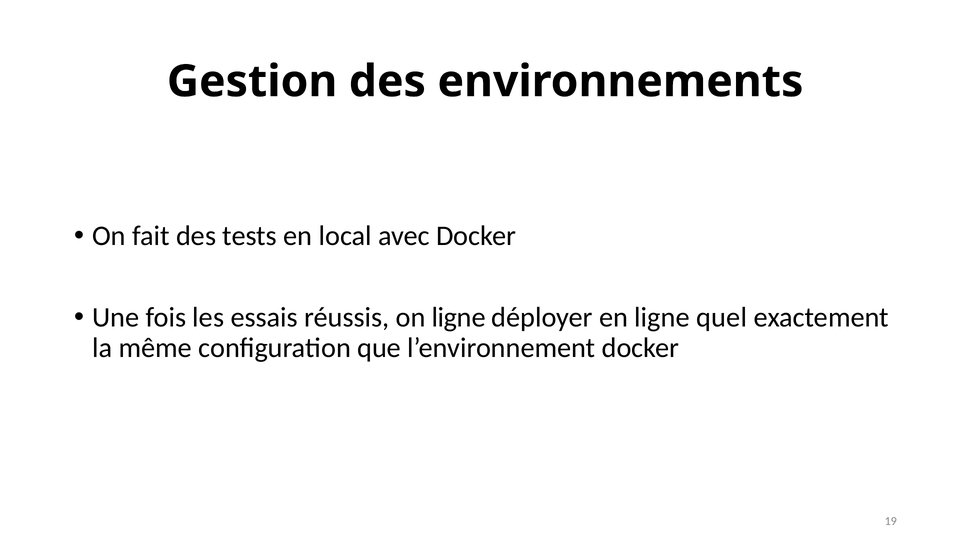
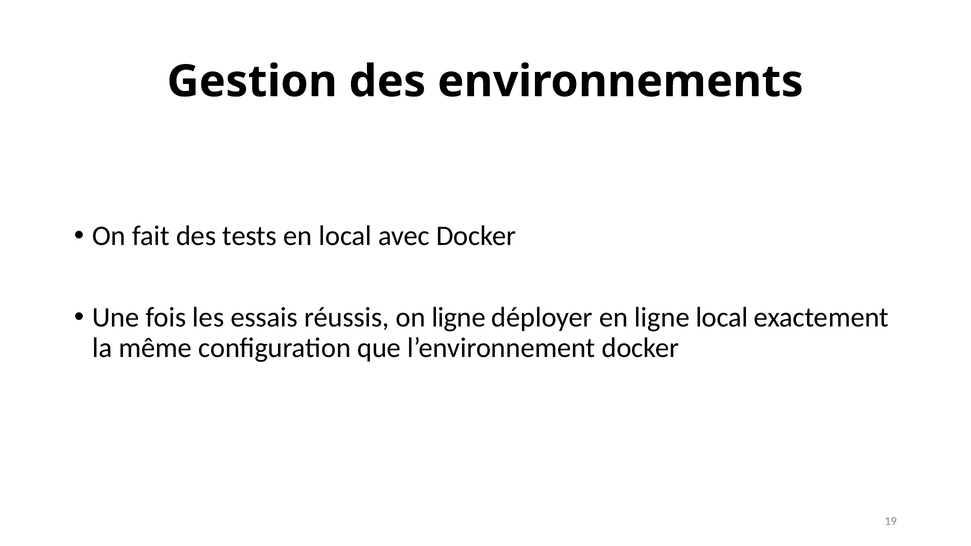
ligne quel: quel -> local (722, 318)
